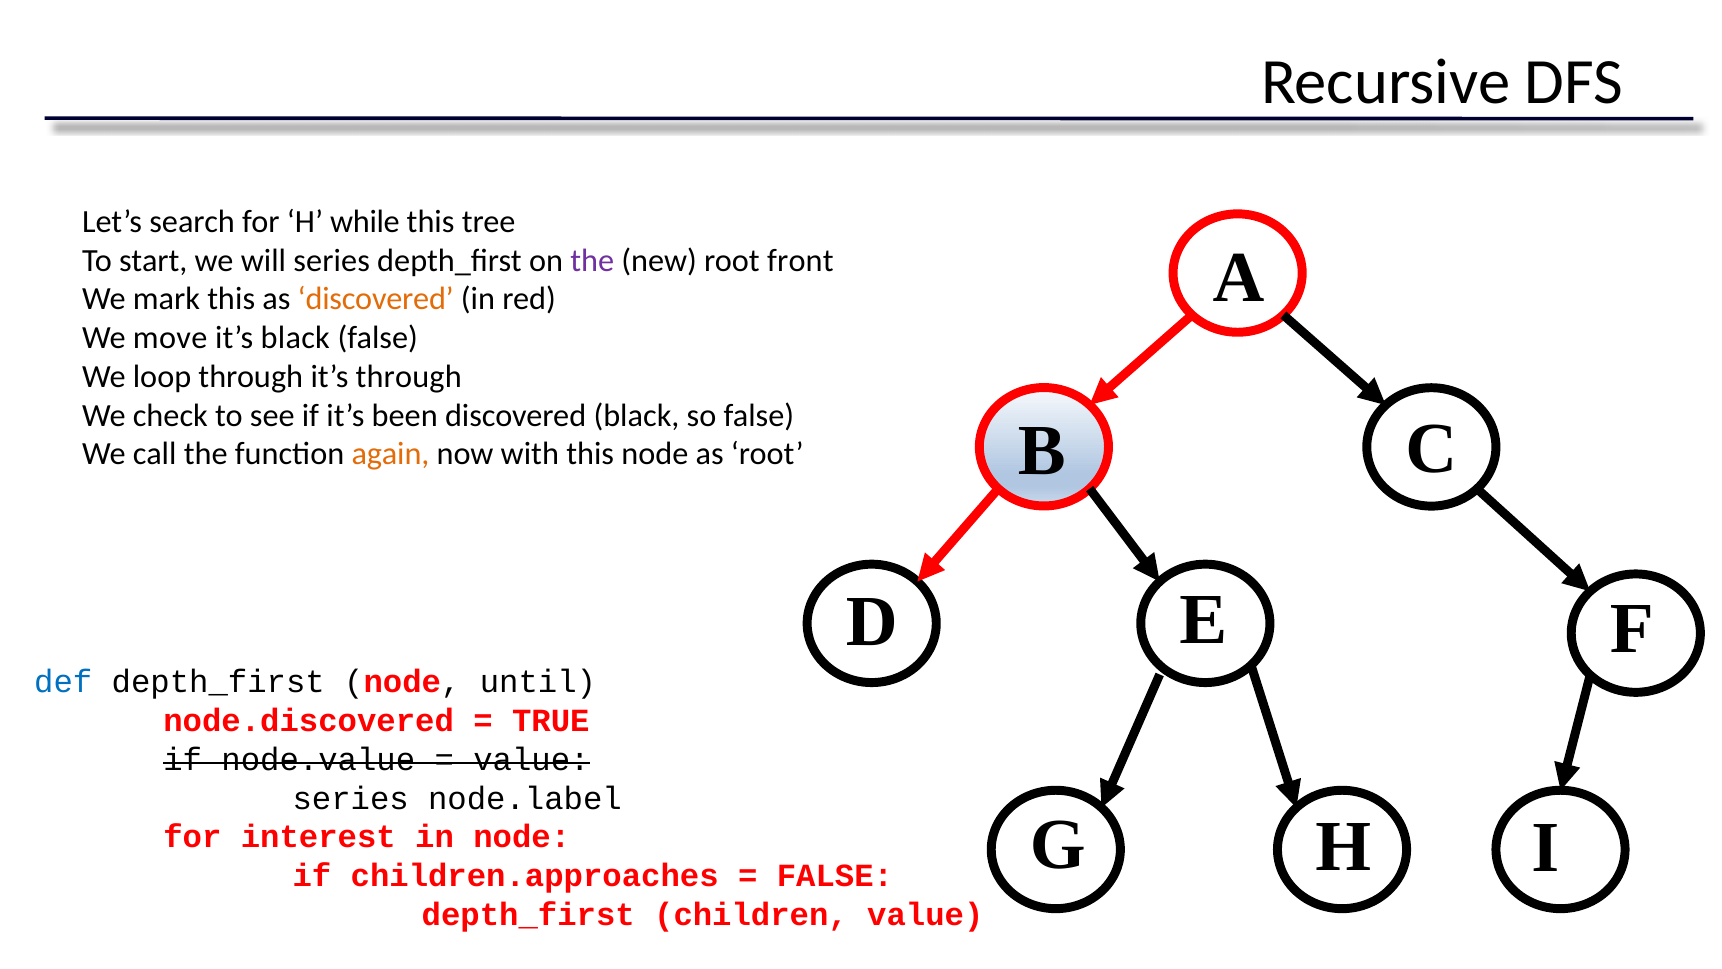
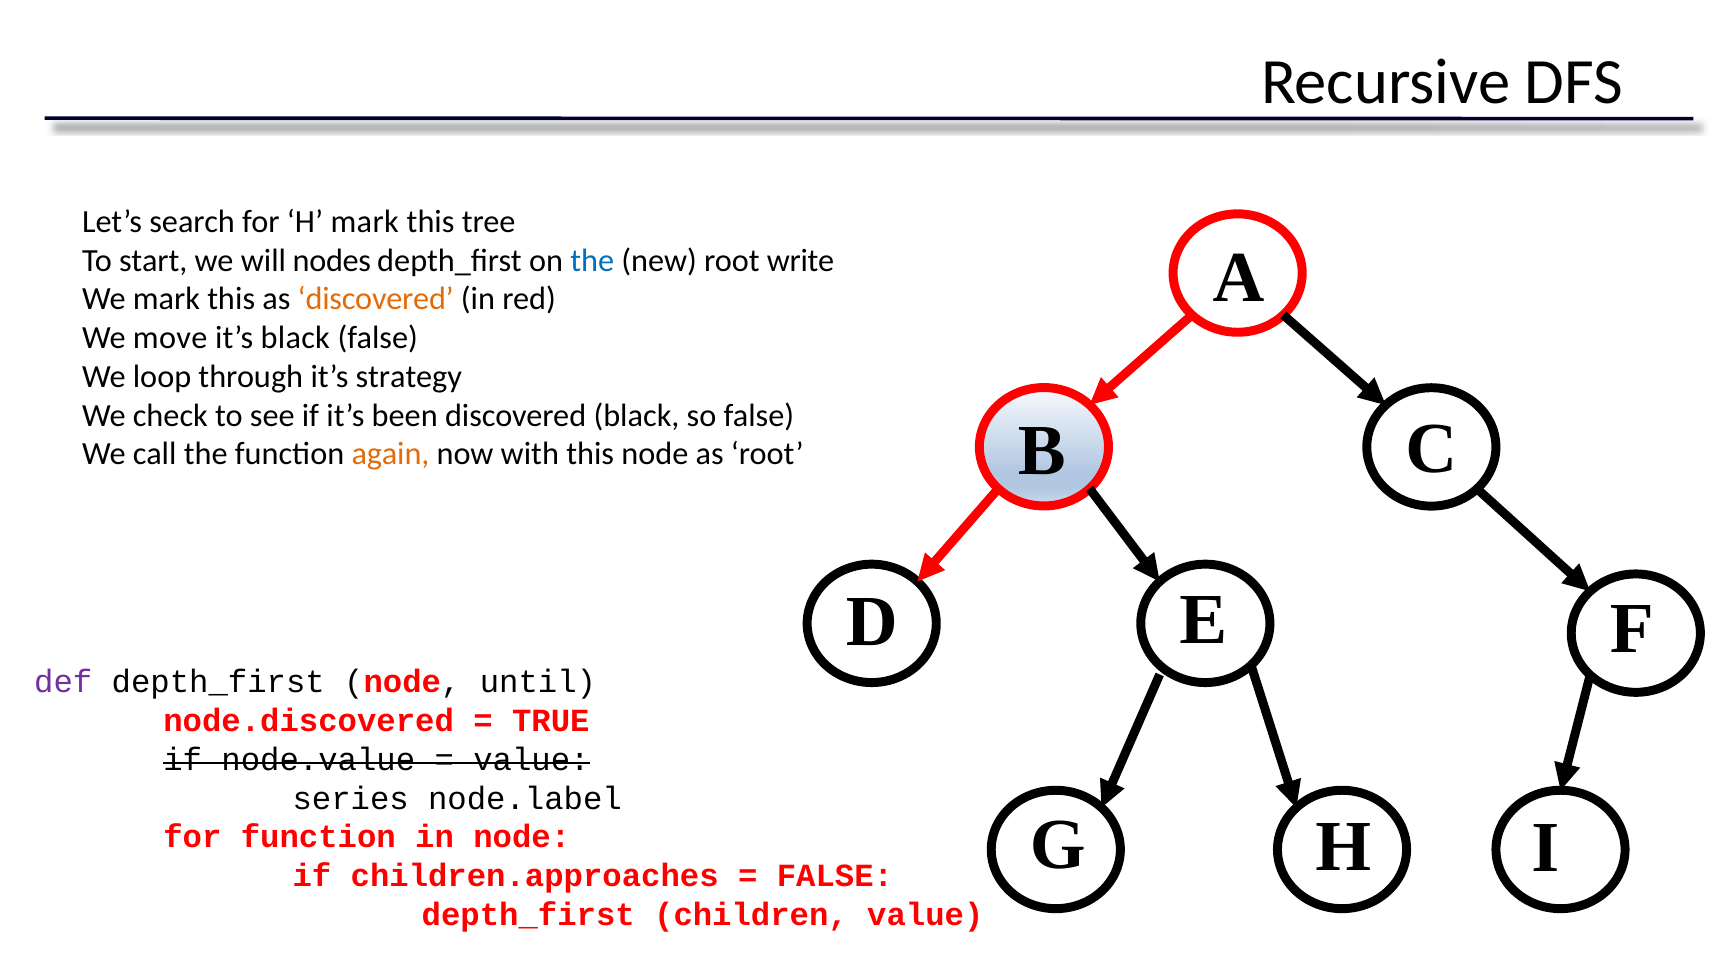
H while: while -> mark (365, 222)
will series: series -> nodes (332, 260)
the colour: purple -> blue (592, 260)
front: front -> write (801, 260)
it’s through: through -> strategy (409, 377)
def colour: blue -> purple (63, 682)
for interest: interest -> function (318, 837)
